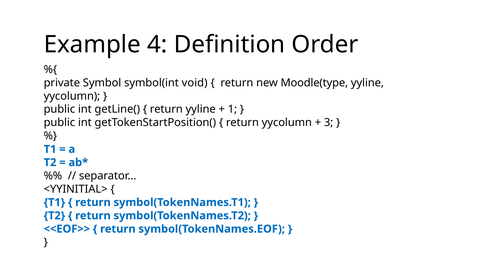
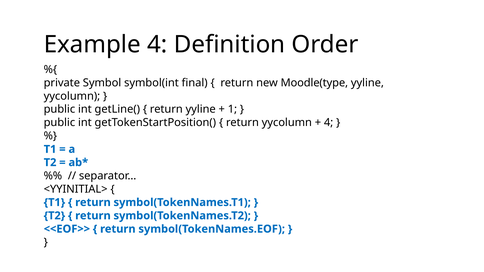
void: void -> final (195, 83)
3: 3 -> 4 (329, 123)
